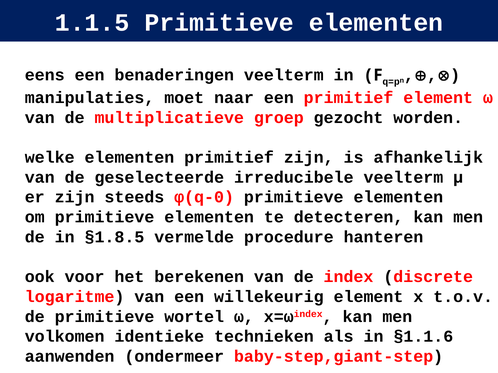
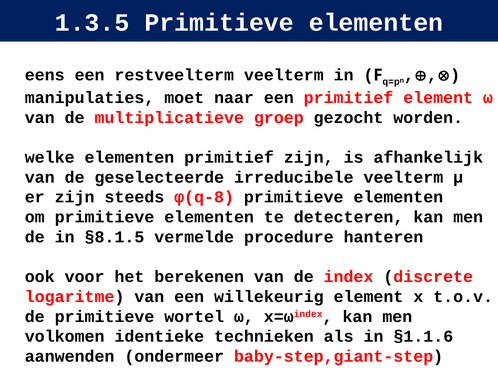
1.1.5: 1.1.5 -> 1.3.5 (92, 23)
benaderingen: benaderingen -> restveelterm (174, 75)
φ(q-0: φ(q-0 -> φ(q-8 (204, 197)
§1.8.5: §1.8.5 -> §8.1.5 (114, 237)
